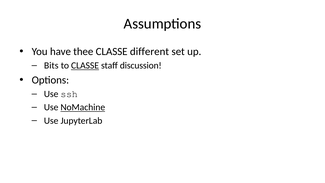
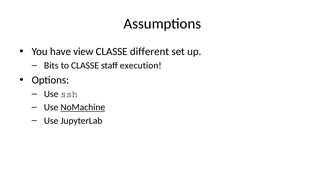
thee: thee -> view (83, 52)
CLASSE underline: present -> none (85, 66)
discussion: discussion -> execution (141, 66)
